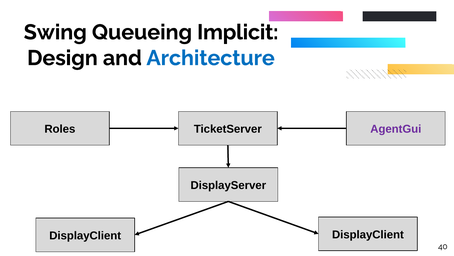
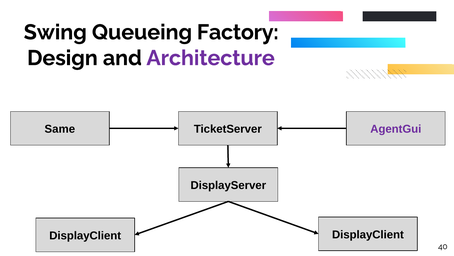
Implicit: Implicit -> Factory (238, 32)
Architecture colour: blue -> purple (211, 58)
Roles: Roles -> Same (60, 129)
